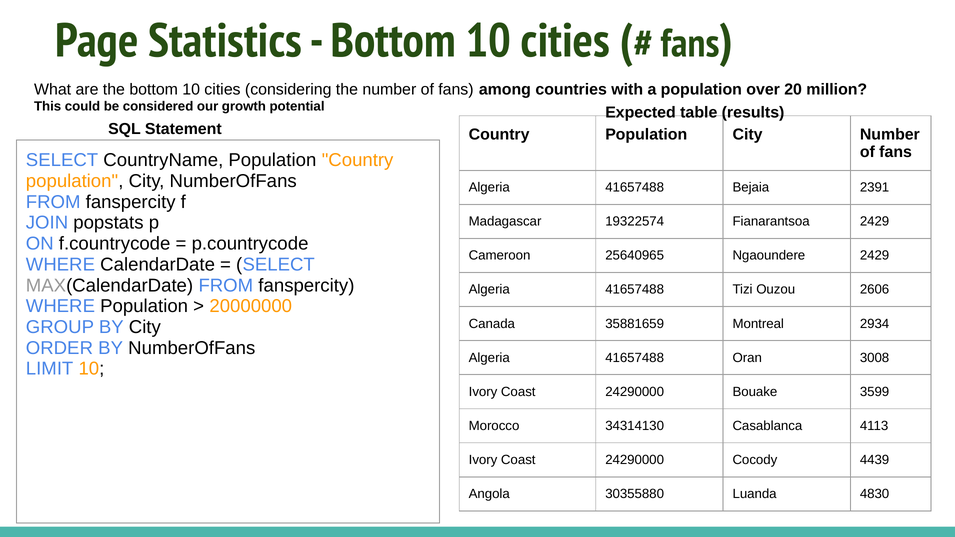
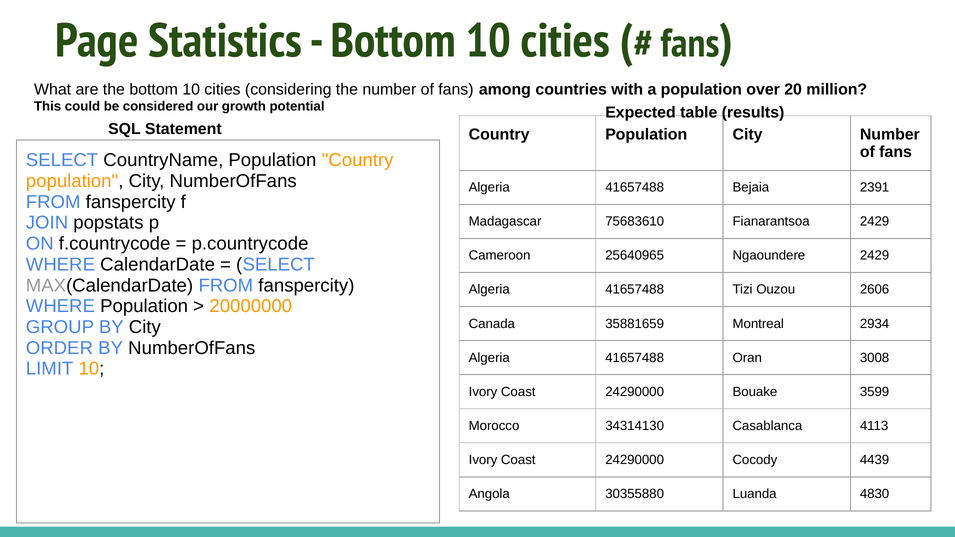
19322574: 19322574 -> 75683610 (635, 222)
